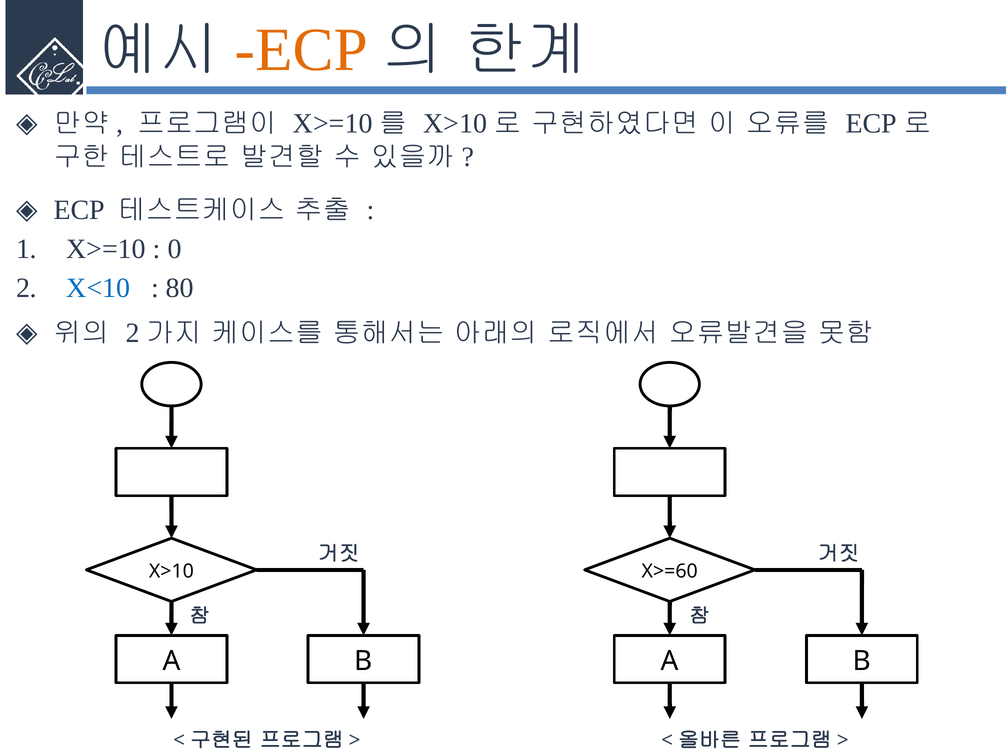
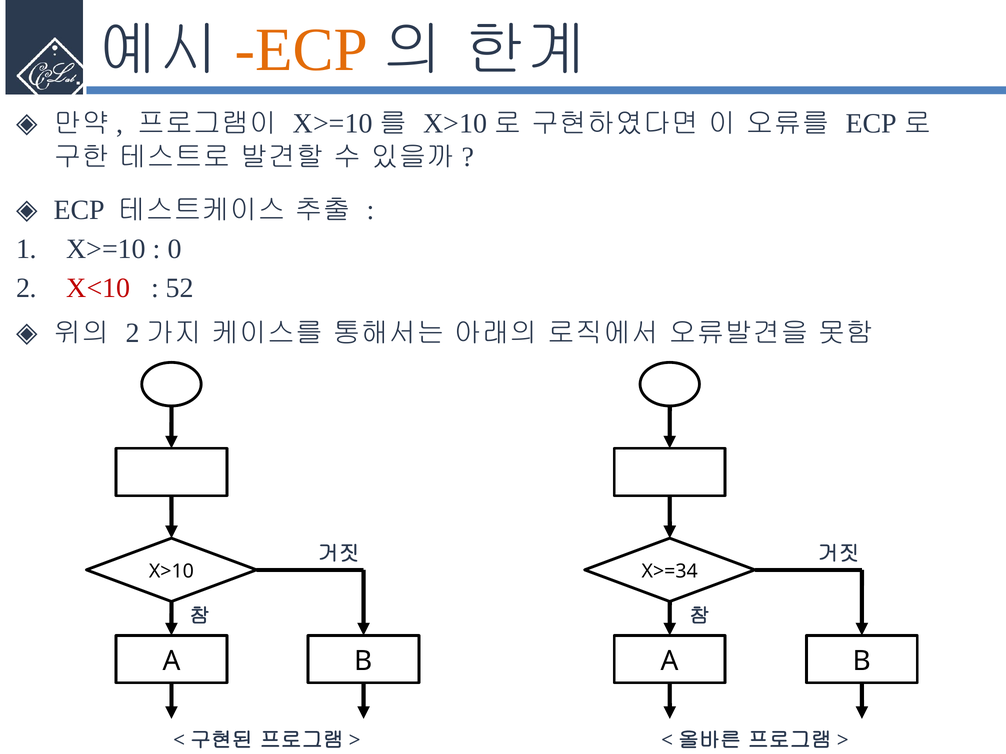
X<10 colour: blue -> red (98, 288)
80: 80 -> 52 (180, 288)
X>=60: X>=60 -> X>=34 (670, 572)
